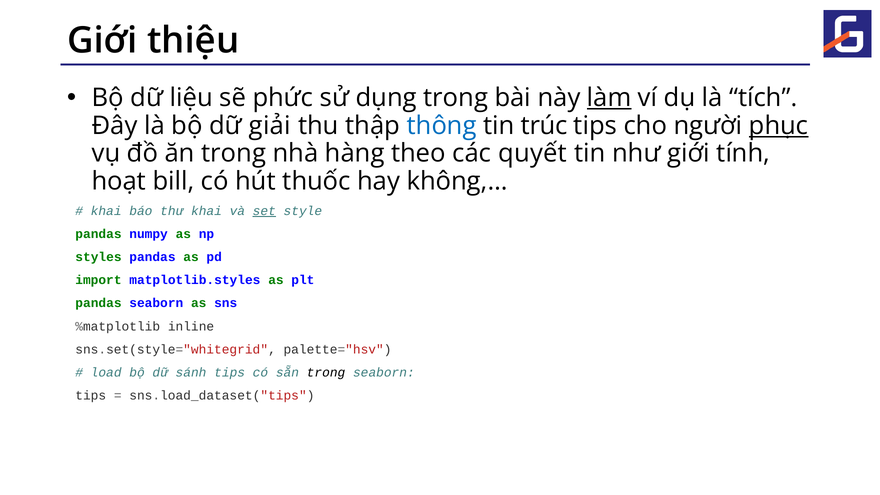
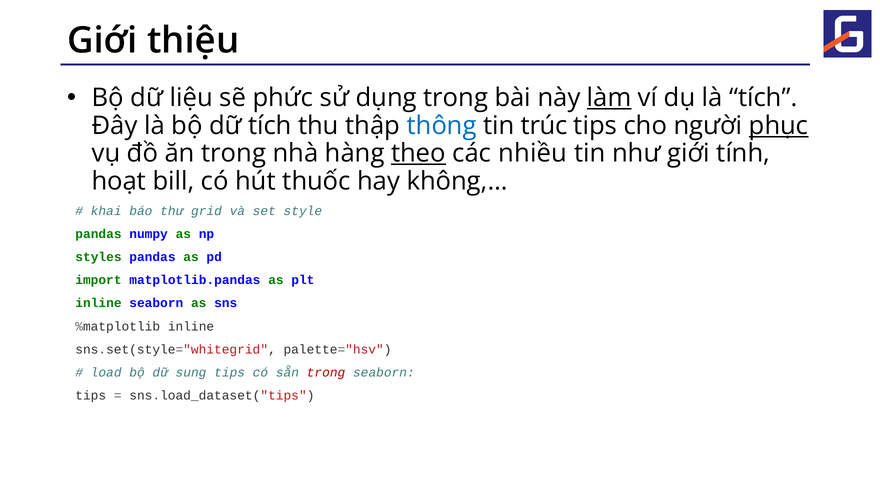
dữ giải: giải -> tích (270, 126)
theo underline: none -> present (418, 153)
quyết: quyết -> nhiều (533, 153)
thư khai: khai -> grid (206, 211)
set underline: present -> none (264, 211)
matplotlib.styles: matplotlib.styles -> matplotlib.pandas (195, 280)
pandas: pandas -> inline (98, 303)
sánh: sánh -> sung (191, 372)
trong colour: black -> red (326, 372)
